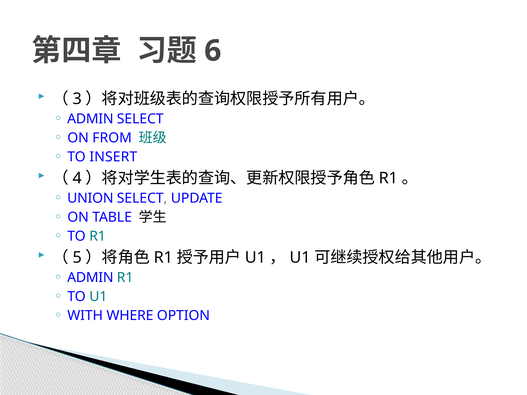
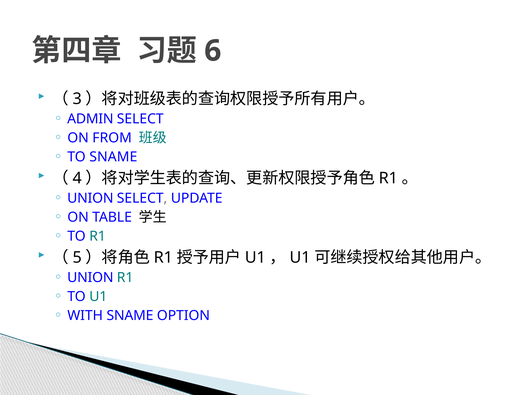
TO INSERT: INSERT -> SNAME (113, 157)
ADMIN: ADMIN -> UNION (90, 278)
WITH WHERE: WHERE -> SNAME (130, 316)
